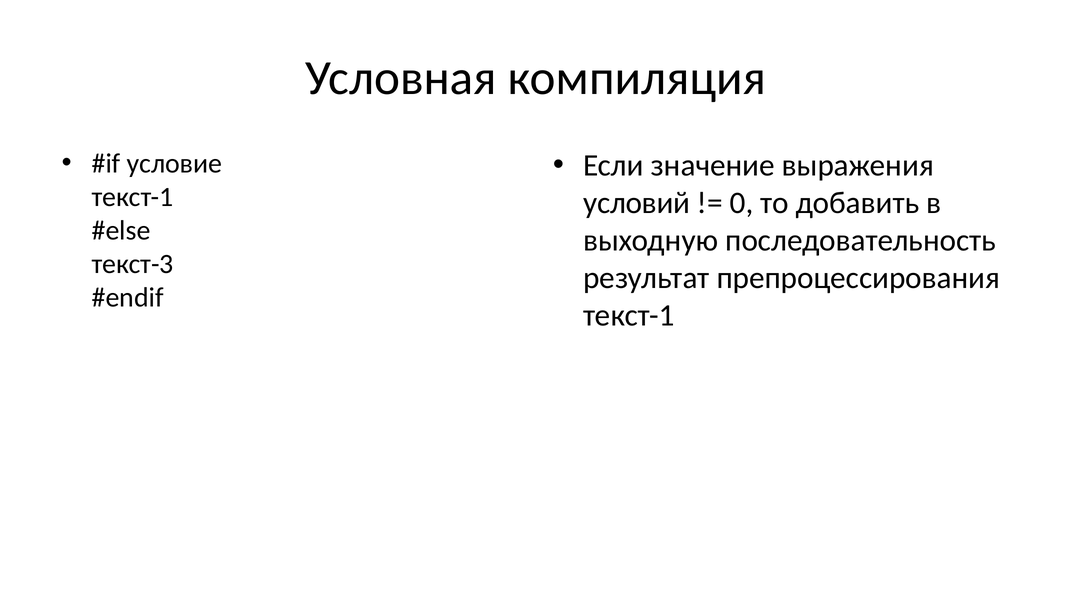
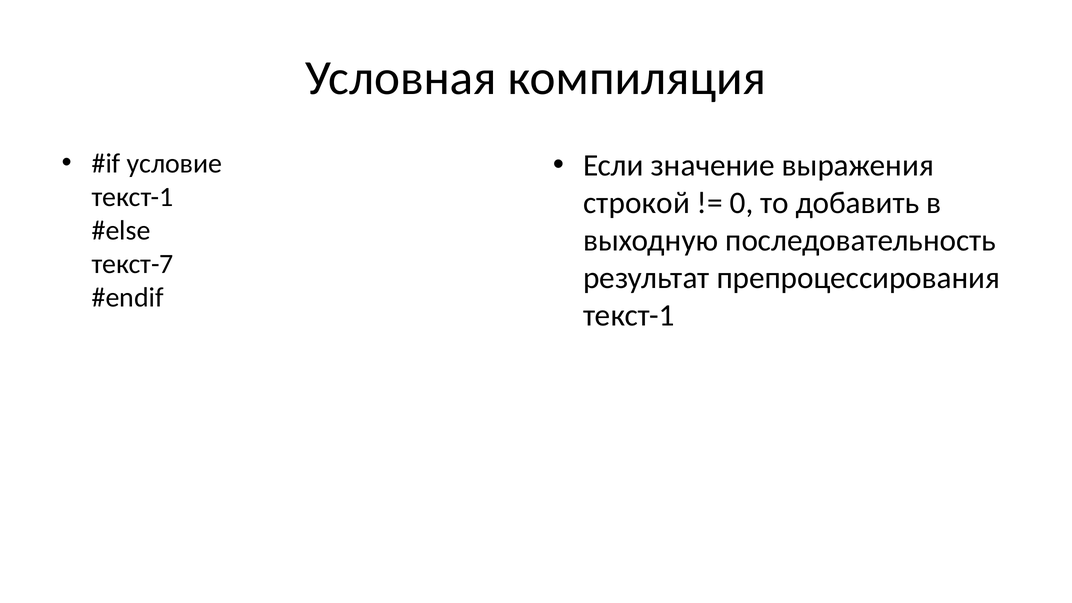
условий: условий -> строкой (637, 203)
текст-3: текст-3 -> текст-7 (133, 264)
